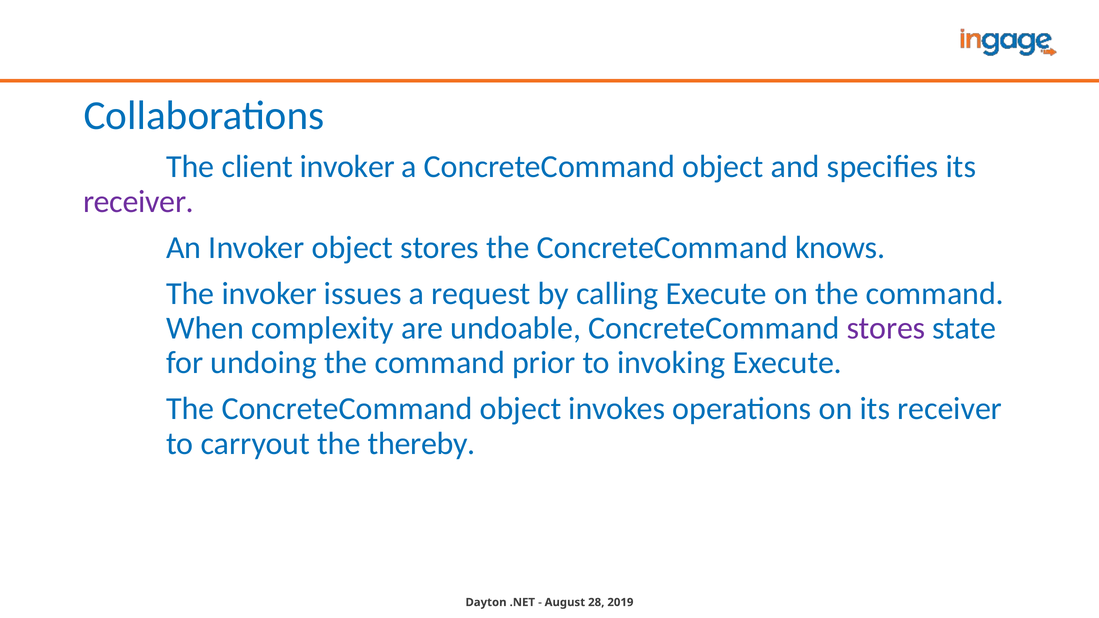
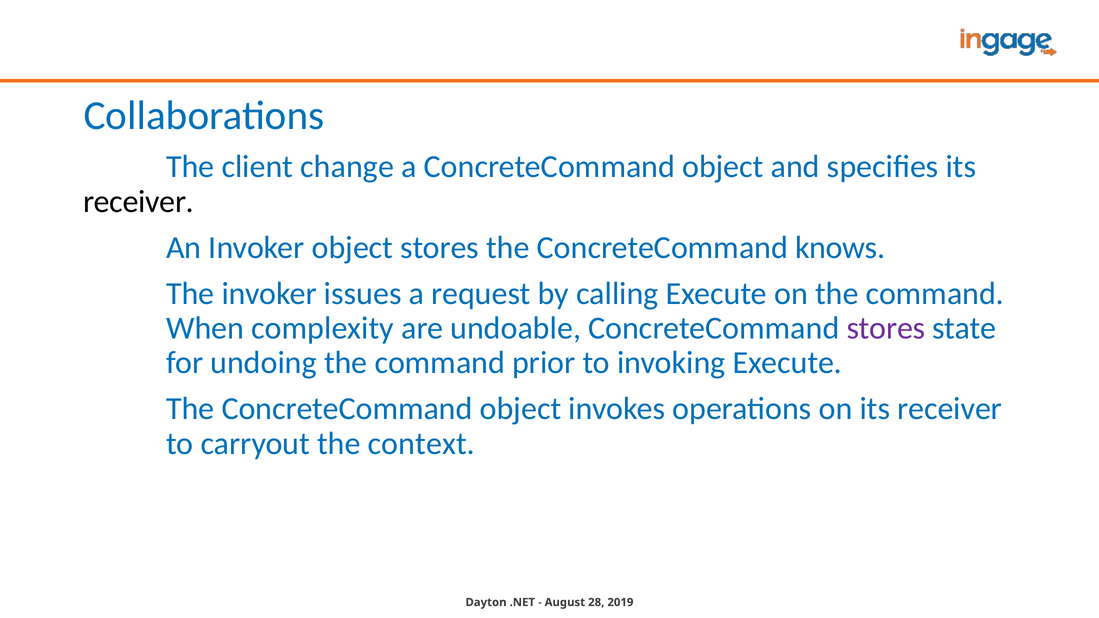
client invoker: invoker -> change (347, 167)
receiver colour: purple -> black (139, 202)
thereby: thereby -> context (421, 444)
